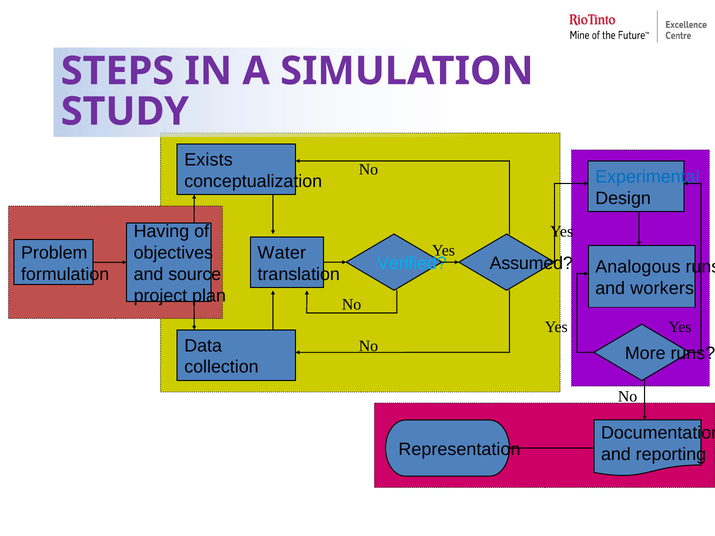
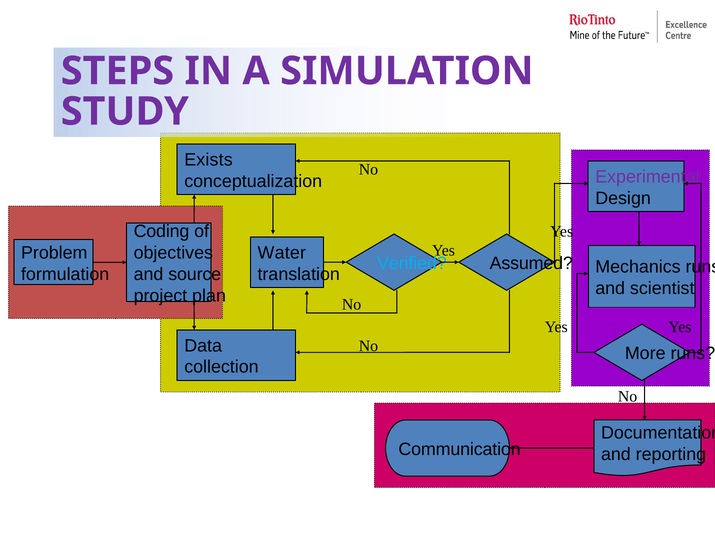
Experimental colour: blue -> purple (647, 177)
Having: Having -> Coding (162, 231)
Analogous: Analogous -> Mechanics (638, 267)
workers: workers -> scientist (662, 288)
Representation: Representation -> Communication (460, 450)
